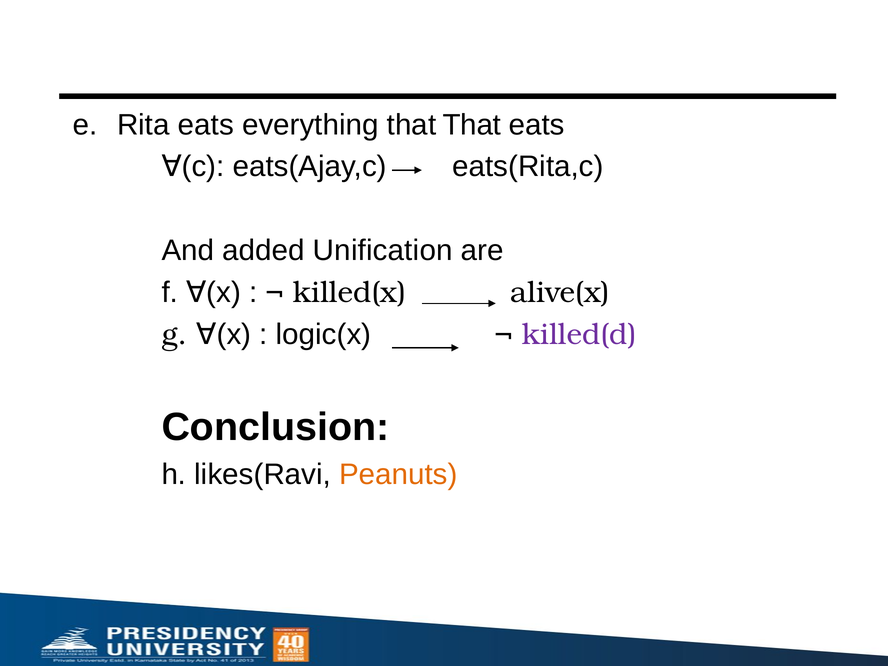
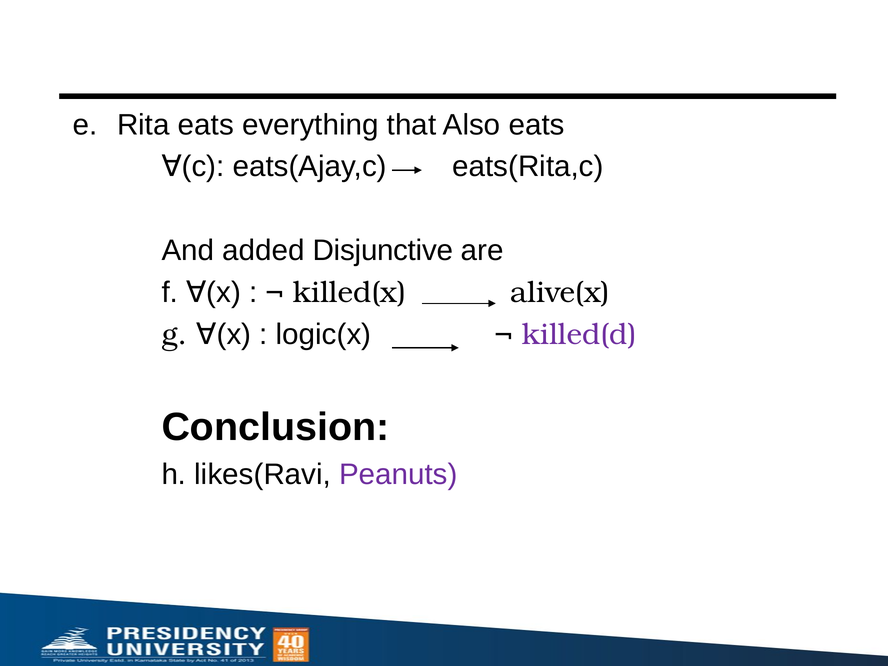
that That: That -> Also (472, 125)
Unification: Unification -> Disjunctive (383, 250)
Peanuts colour: orange -> purple (398, 475)
